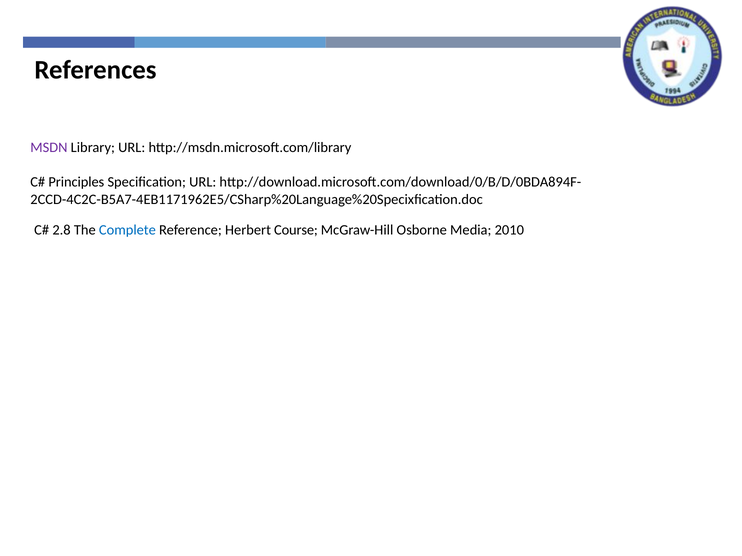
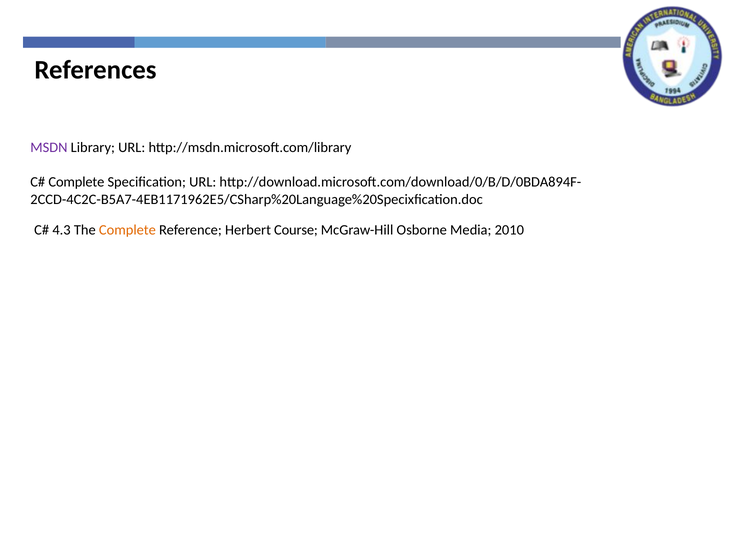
Principles: Principles -> Complete (76, 182)
2.8: 2.8 -> 4.3 (61, 230)
Complete colour: blue -> orange (127, 230)
